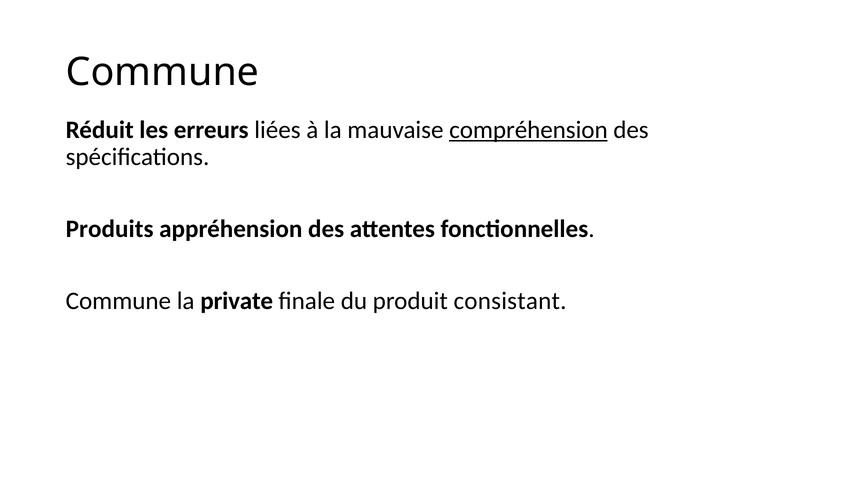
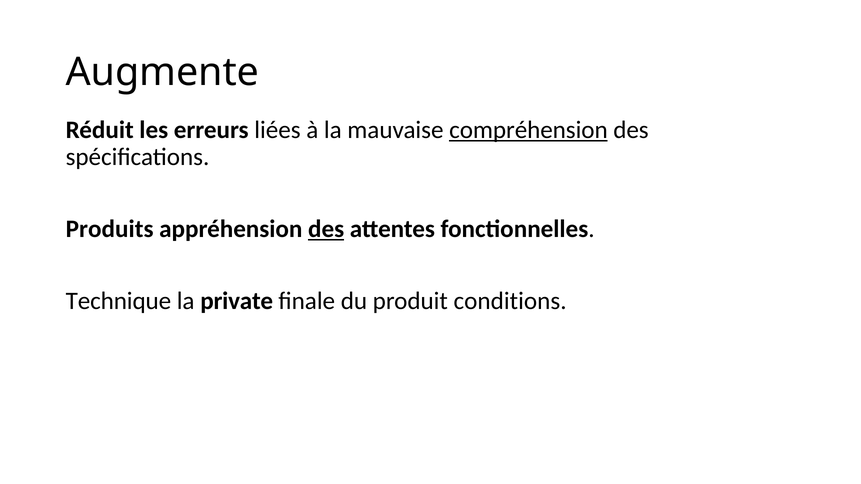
Commune: Commune -> Augmente (162, 72)
des underline: none -> present (326, 229)
Commune: Commune -> Technique (118, 301)
consistant: consistant -> conditions (510, 301)
